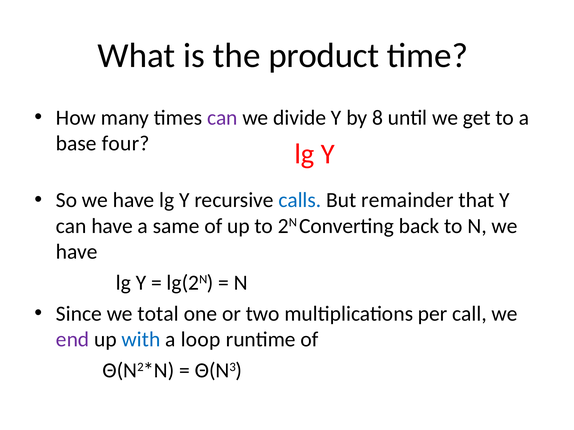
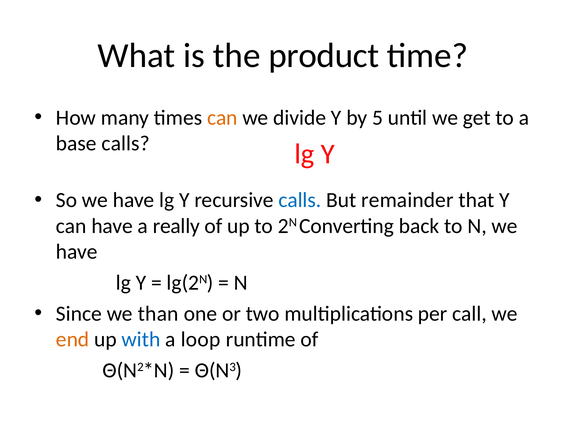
can colour: purple -> orange (222, 118)
8: 8 -> 5 (378, 118)
base four: four -> calls (126, 144)
same: same -> really (176, 226)
total: total -> than (158, 314)
end colour: purple -> orange (73, 340)
